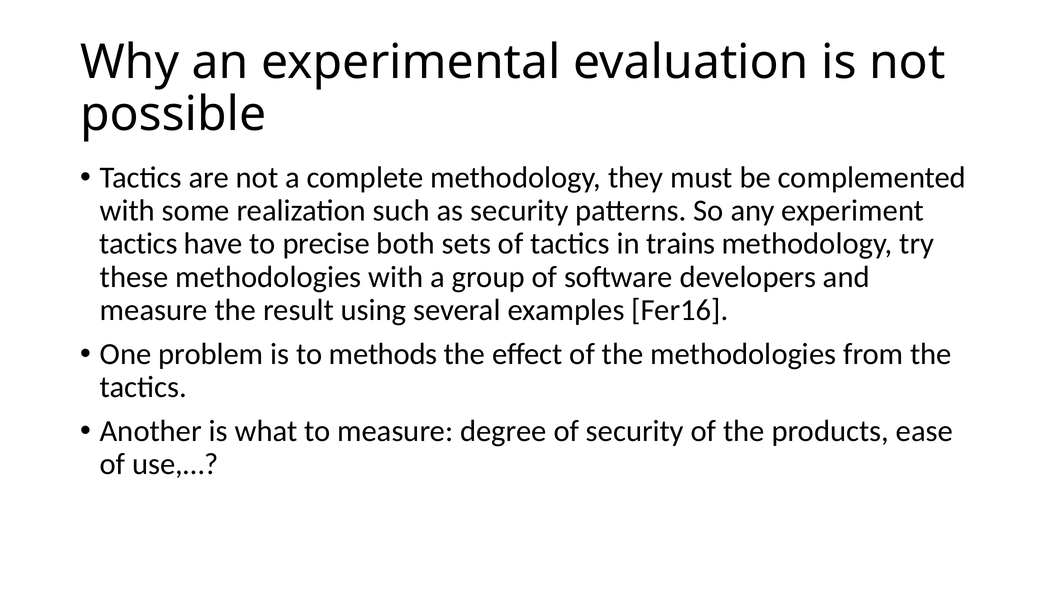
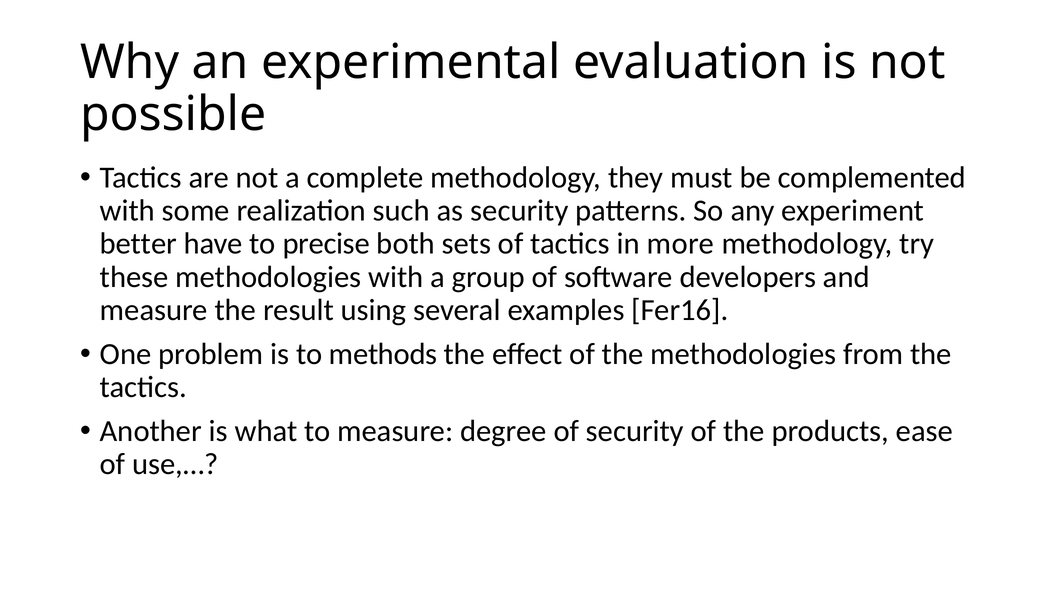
tactics: tactics -> better (138, 244)
trains: trains -> more (680, 244)
